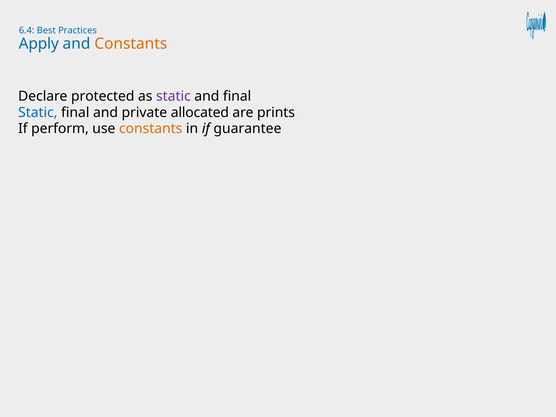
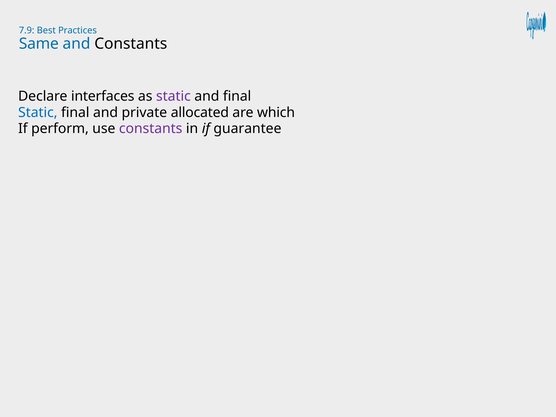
6.4: 6.4 -> 7.9 (27, 30)
Apply: Apply -> Same (39, 44)
Constants colour: orange -> black (131, 44)
protected: protected -> interfaces (103, 96)
prints: prints -> which (276, 112)
constants colour: orange -> purple (151, 129)
